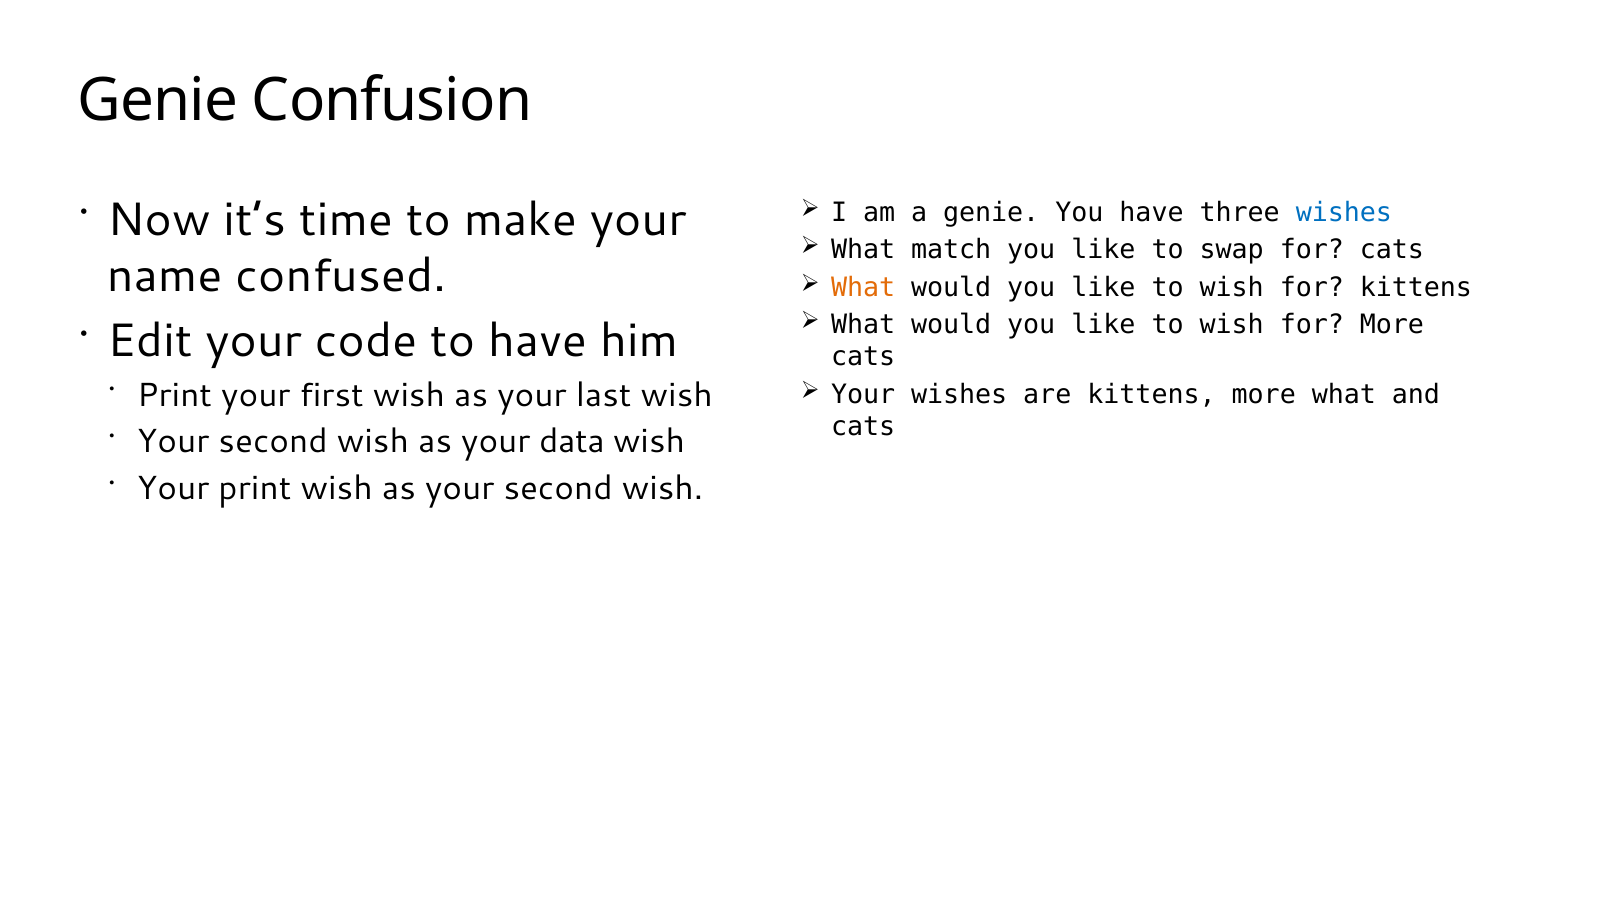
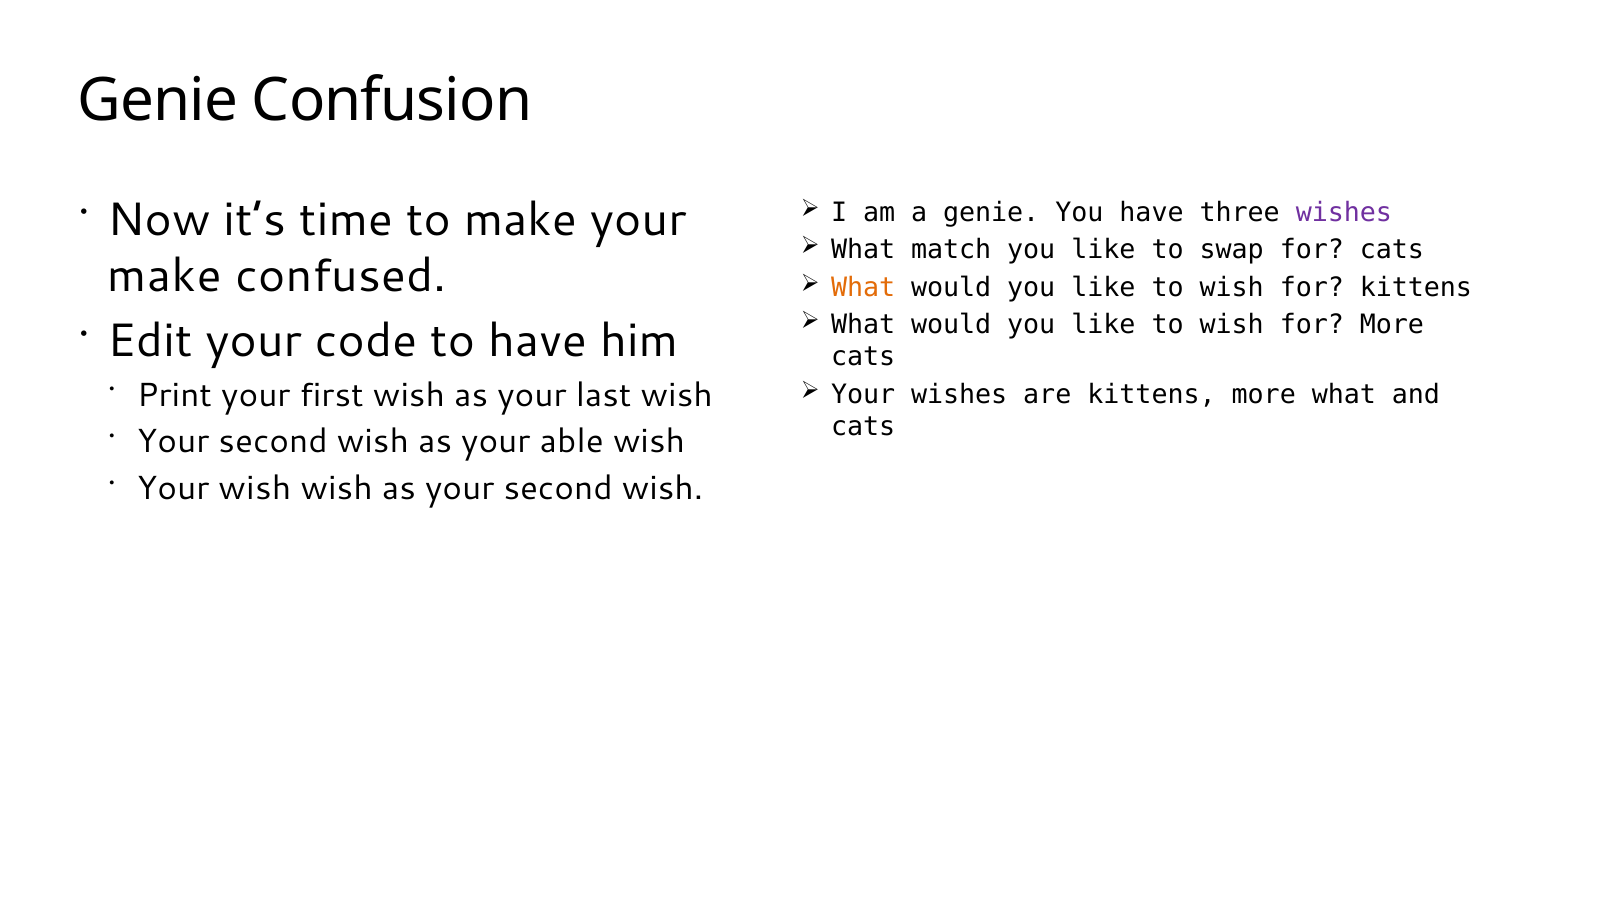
wishes colour: blue -> purple (1344, 213)
name: name -> make (164, 276)
data: data -> able (572, 442)
Your print: print -> wish (255, 489)
